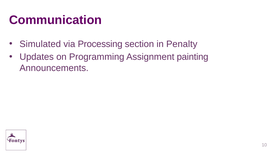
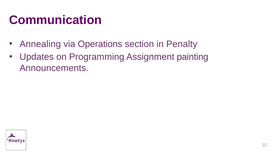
Simulated: Simulated -> Annealing (40, 44)
Processing: Processing -> Operations (100, 44)
